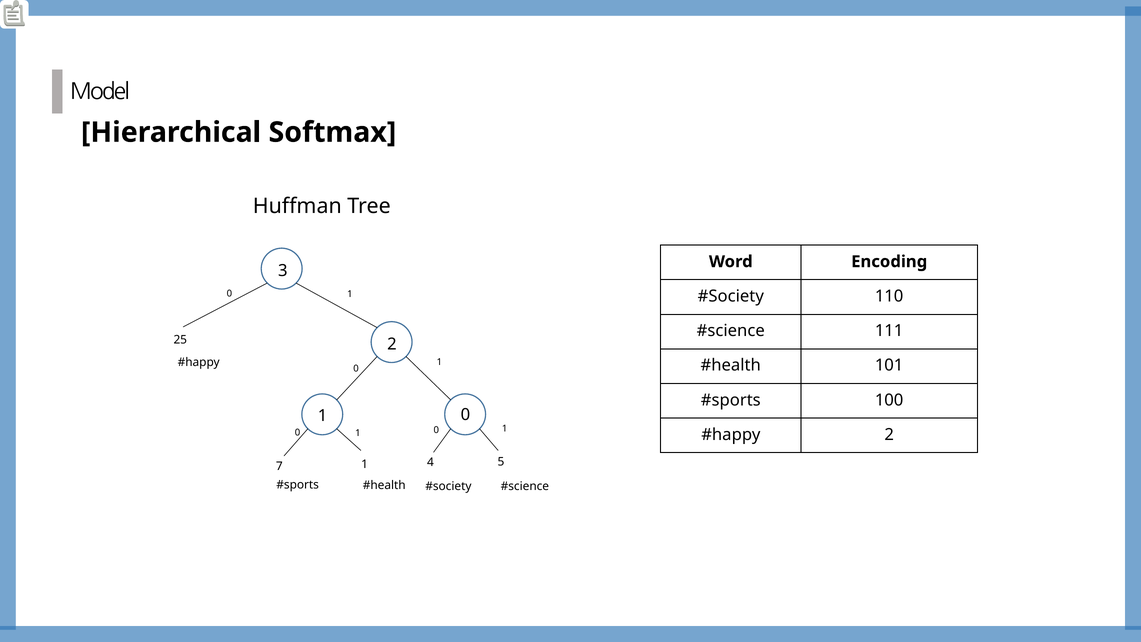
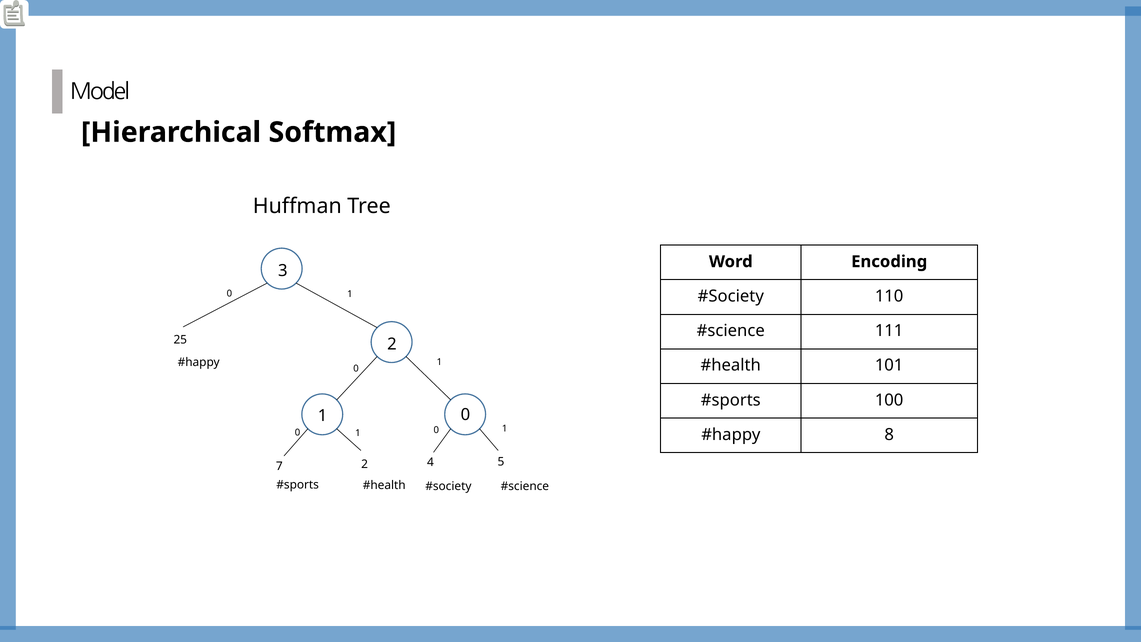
2: 2 -> 8 (889, 435)
7 1: 1 -> 2 (365, 464)
